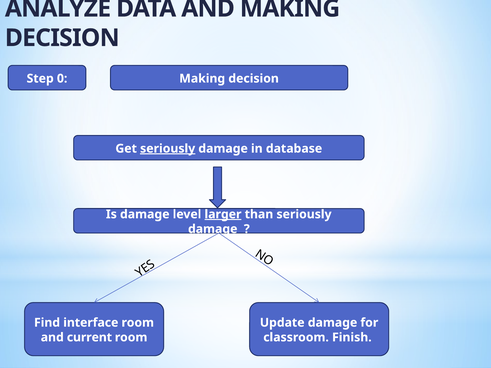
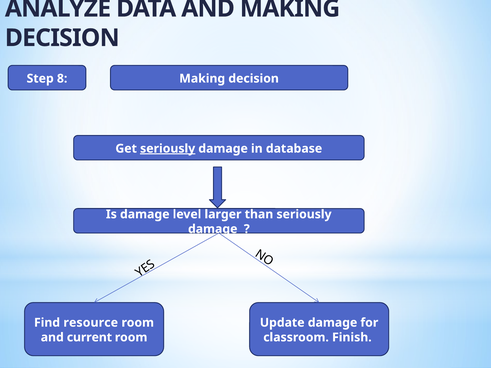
0: 0 -> 8 (62, 79)
larger underline: present -> none (223, 214)
interface: interface -> resource (91, 323)
